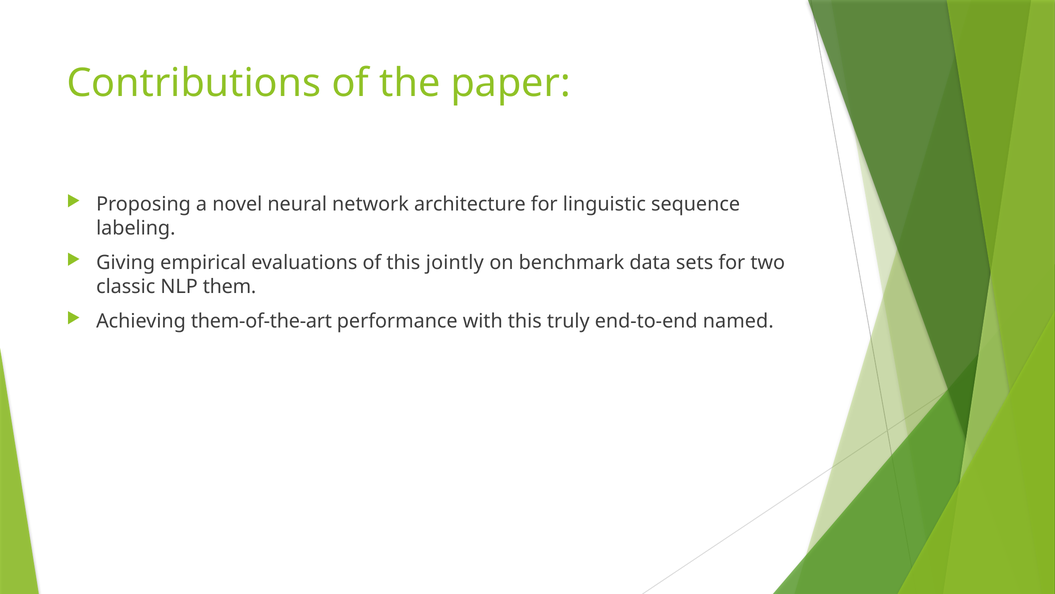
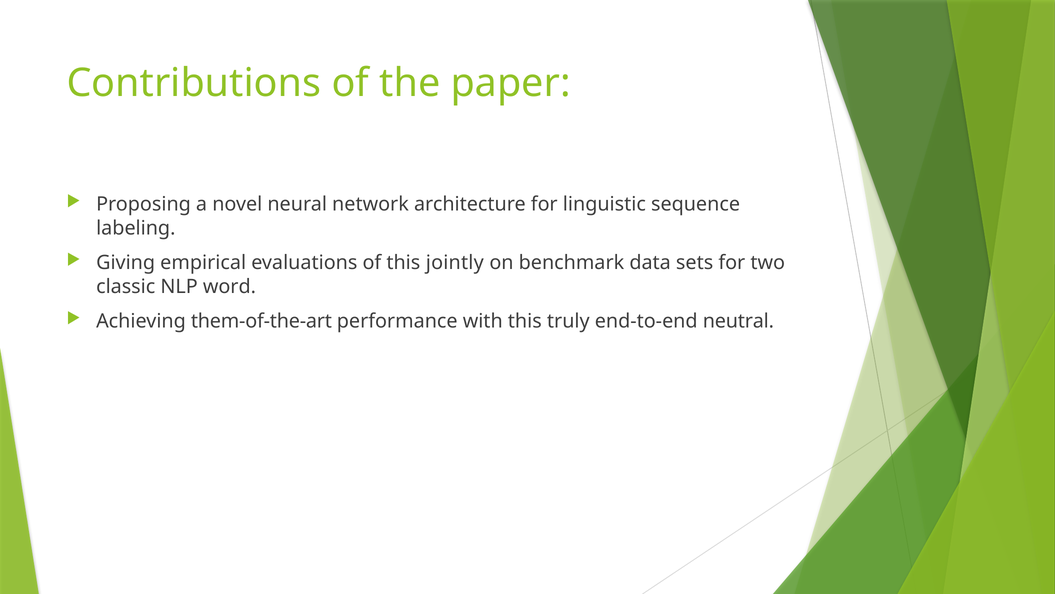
them: them -> word (229, 286)
named: named -> neutral (738, 321)
